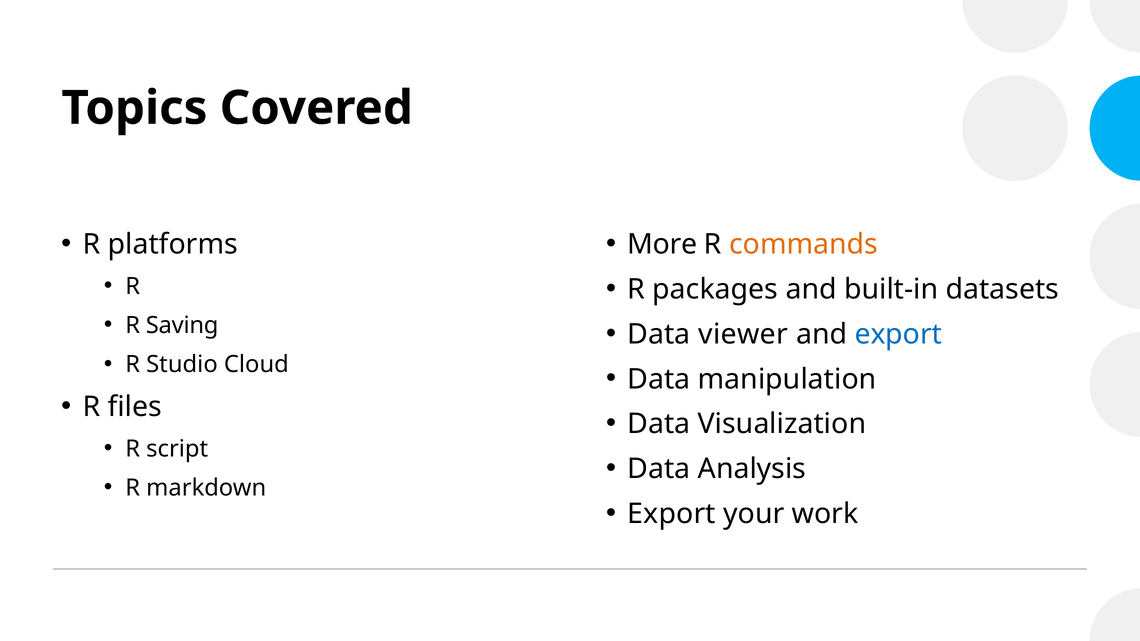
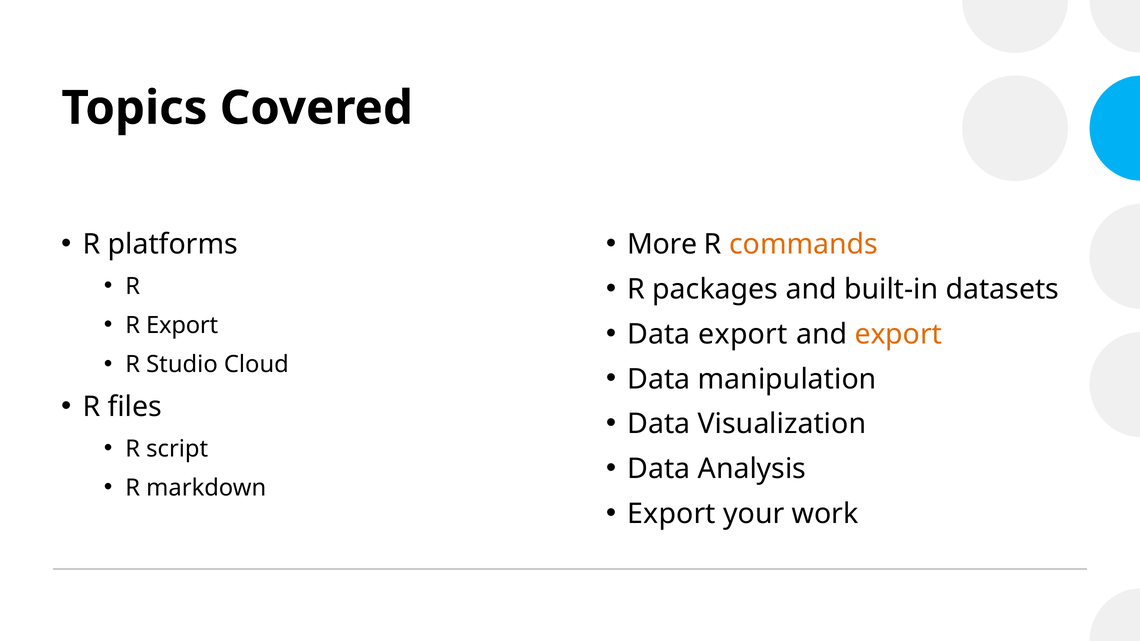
R Saving: Saving -> Export (182, 326)
Data viewer: viewer -> export (743, 334)
export colour: blue -> orange (898, 334)
